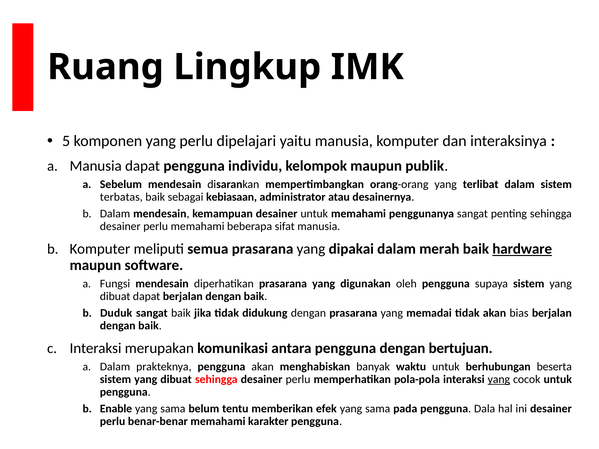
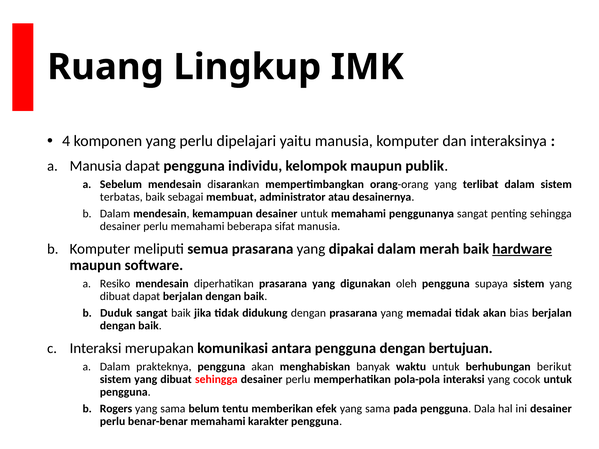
5: 5 -> 4 (66, 141)
kebiasaan: kebiasaan -> membuat (231, 197)
Fungsi: Fungsi -> Resiko (115, 284)
beserta: beserta -> berikut (554, 367)
yang underline: present -> none (499, 380)
Enable: Enable -> Rogers (116, 409)
